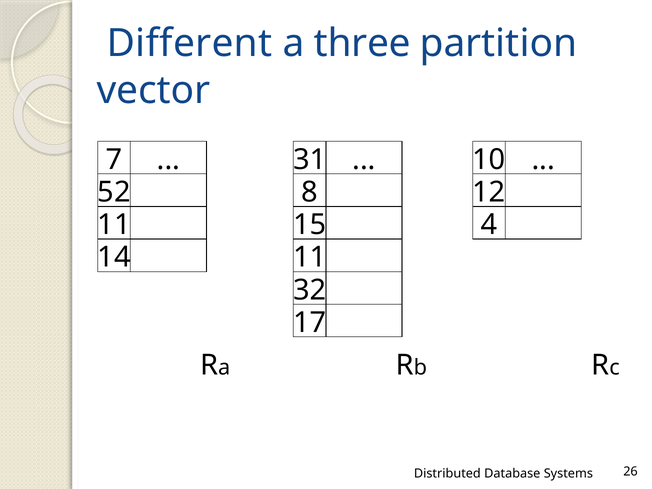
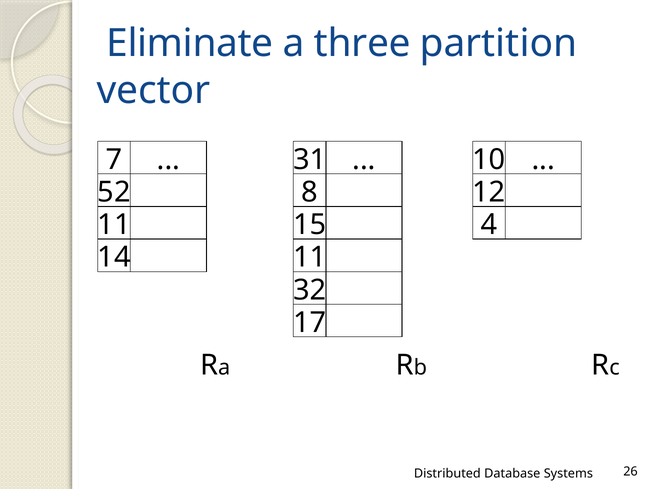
Different: Different -> Eliminate (190, 44)
